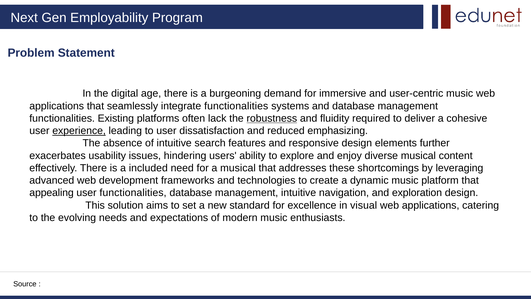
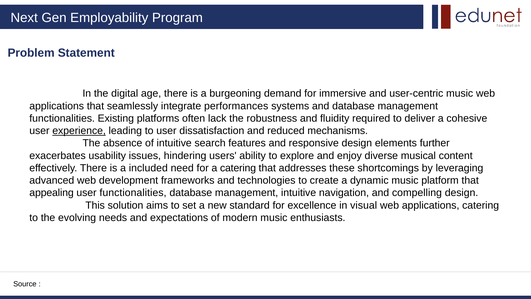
integrate functionalities: functionalities -> performances (236, 106)
robustness underline: present -> none (272, 118)
emphasizing: emphasizing -> mechanisms (338, 131)
a musical: musical -> catering (238, 168)
exploration: exploration -> compelling (417, 193)
